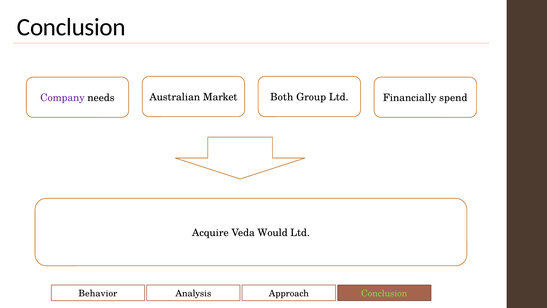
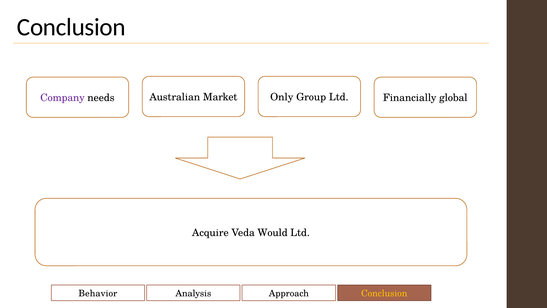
Both: Both -> Only (282, 97)
spend: spend -> global (453, 98)
Conclusion colour: light green -> yellow (384, 293)
